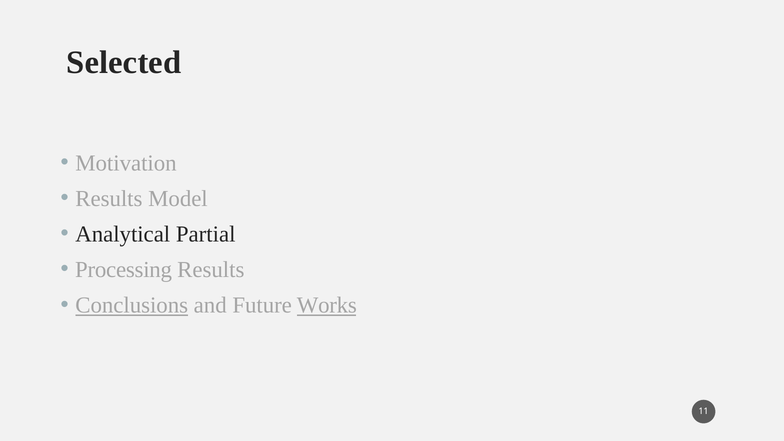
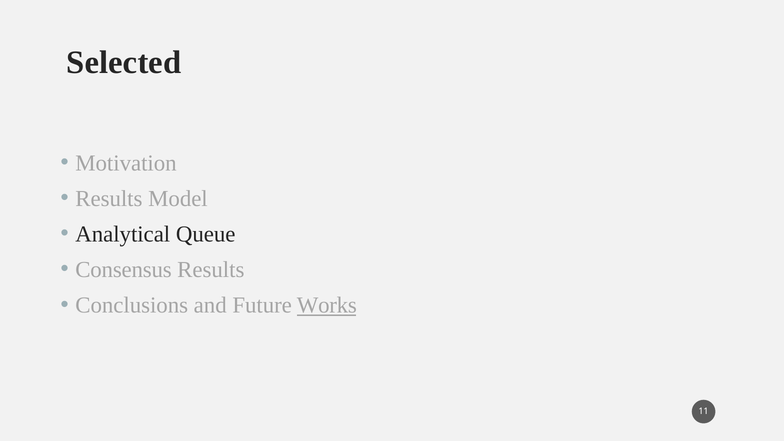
Partial: Partial -> Queue (206, 234)
Processing: Processing -> Consensus (124, 270)
Conclusions underline: present -> none (132, 305)
